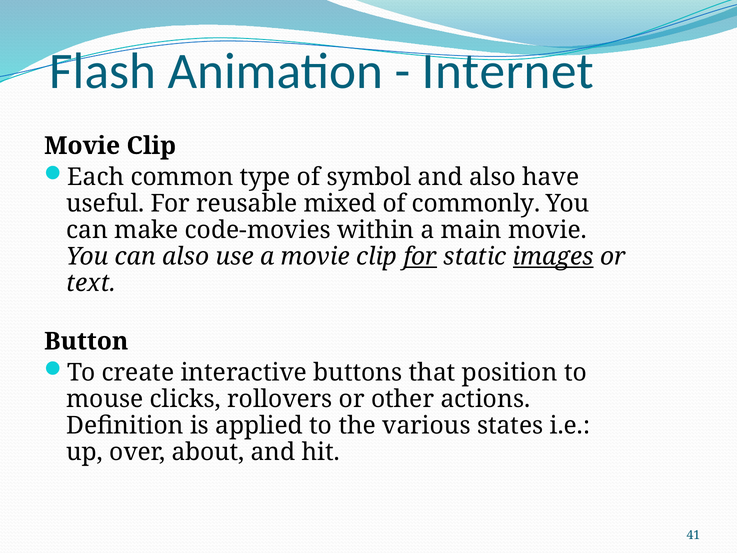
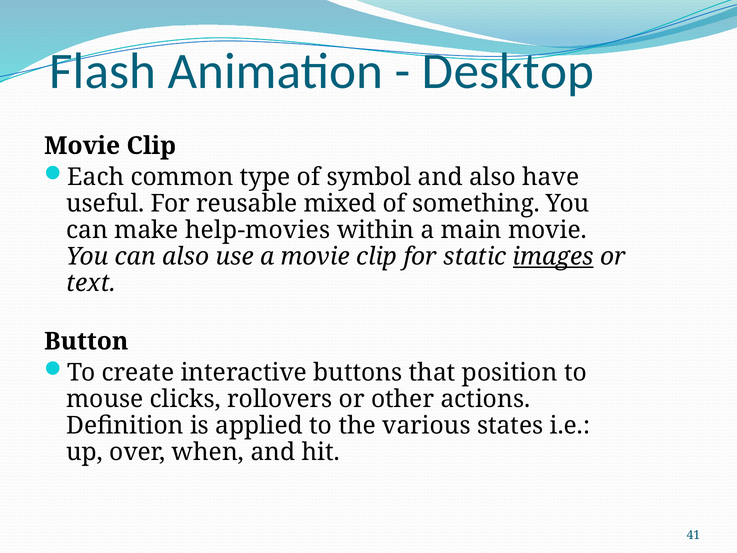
Internet: Internet -> Desktop (508, 71)
commonly: commonly -> something (476, 204)
code-movies: code-movies -> help-movies (258, 230)
for underline: present -> none (420, 257)
about: about -> when (208, 452)
